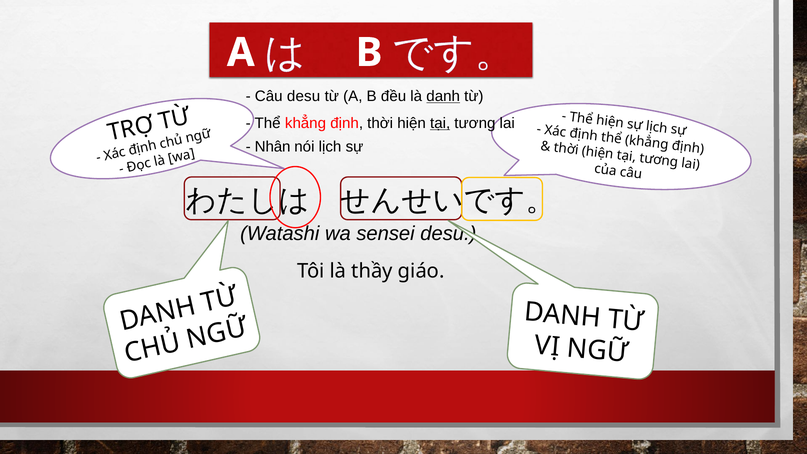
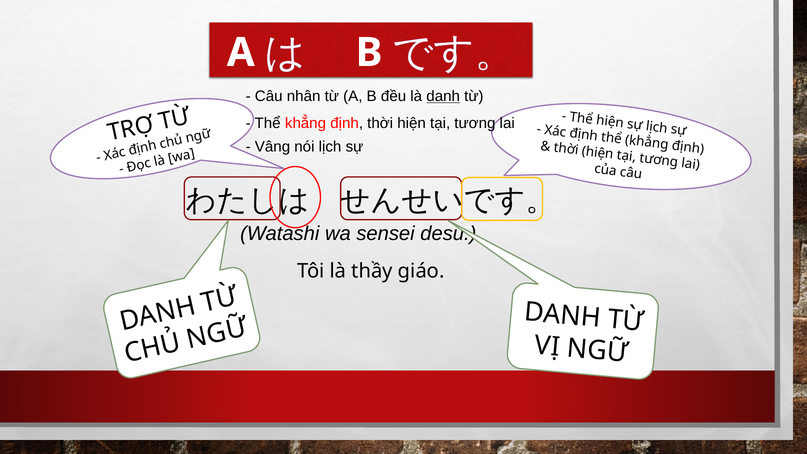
Câu desu: desu -> nhân (304, 96)
tại underline: present -> none (440, 123)
Nhân: Nhân -> Vâng (273, 147)
